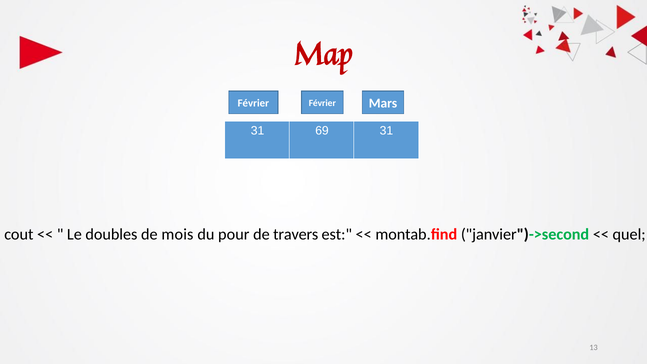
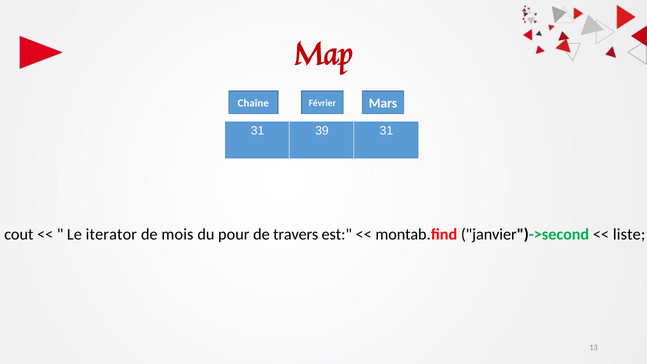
Février: Février -> Chaîne (253, 103)
69: 69 -> 39 (322, 131)
doubles: doubles -> iterator (111, 234)
quel: quel -> liste (629, 234)
